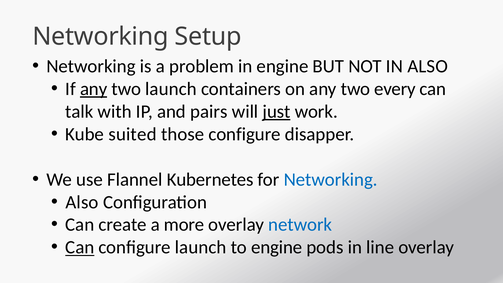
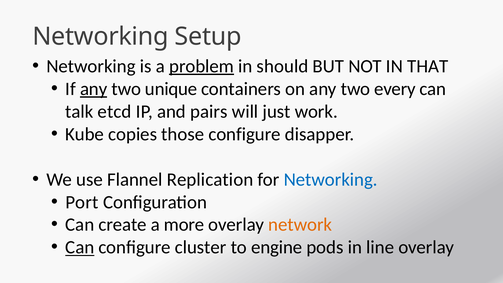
problem underline: none -> present (202, 66)
in engine: engine -> should (283, 66)
IN ALSO: ALSO -> THAT (428, 66)
two launch: launch -> unique (171, 89)
with: with -> etcd (115, 112)
just underline: present -> none (277, 112)
suited: suited -> copies (133, 134)
Kubernetes: Kubernetes -> Replication (210, 179)
Also: Also -> Port (82, 202)
network colour: blue -> orange (300, 225)
configure launch: launch -> cluster (201, 247)
